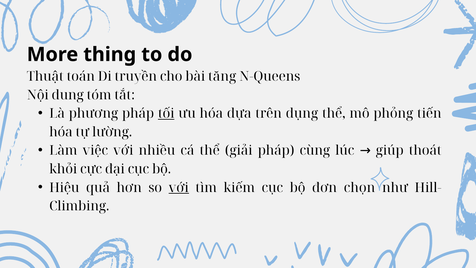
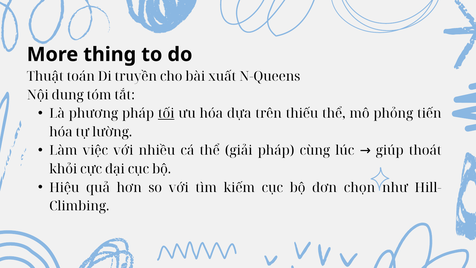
tăng: tăng -> xuất (222, 76)
dụng: dụng -> thiếu (302, 113)
với underline: present -> none (179, 187)
